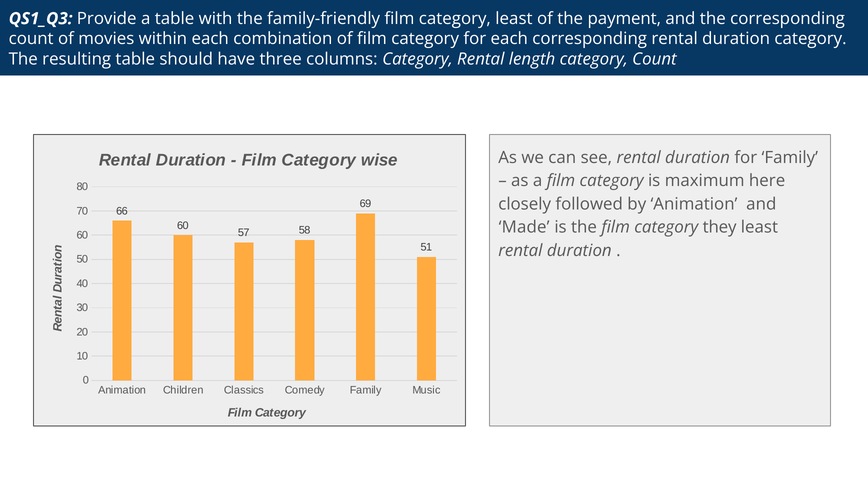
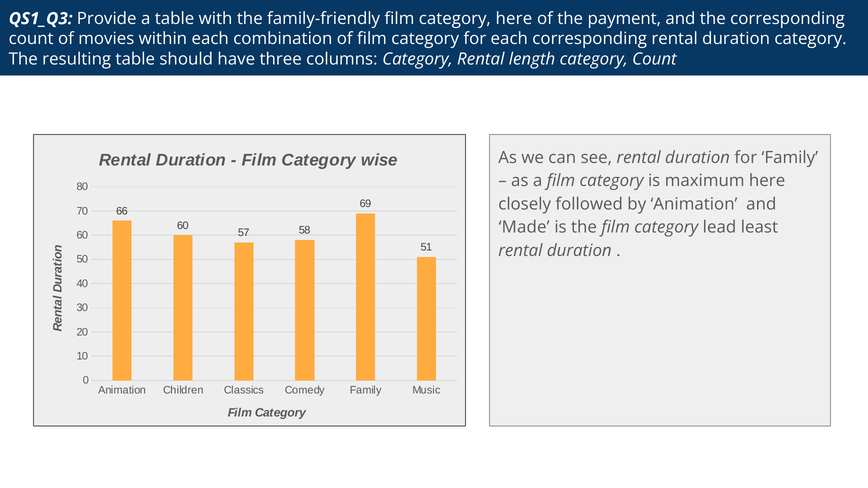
category least: least -> here (514, 19)
they: they -> lead (719, 227)
